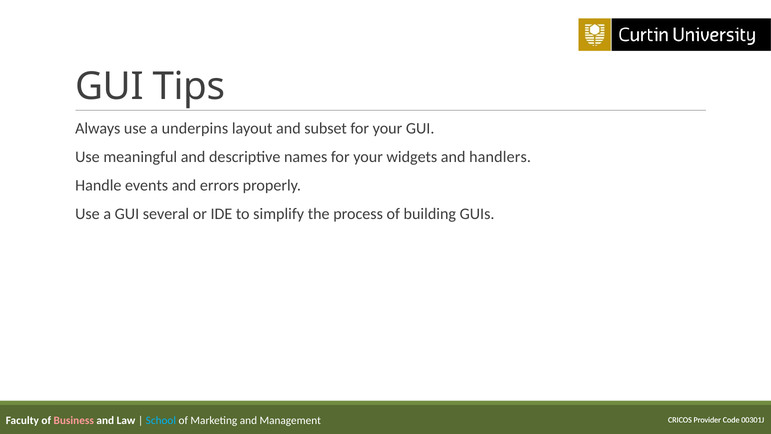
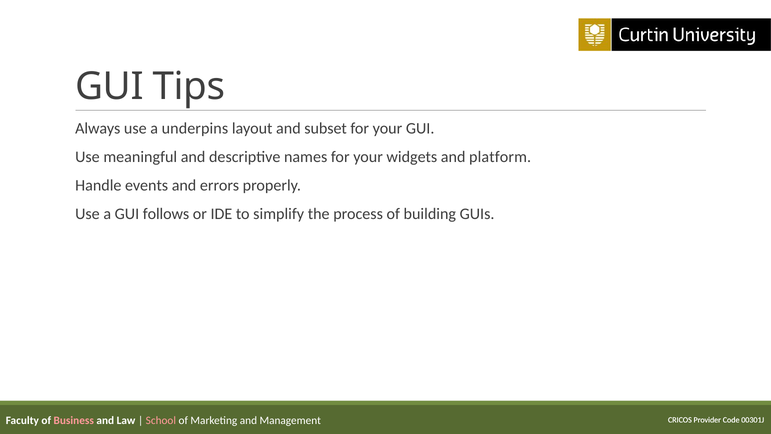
handlers: handlers -> platform (500, 157)
several: several -> follows (166, 214)
School colour: light blue -> pink (161, 420)
